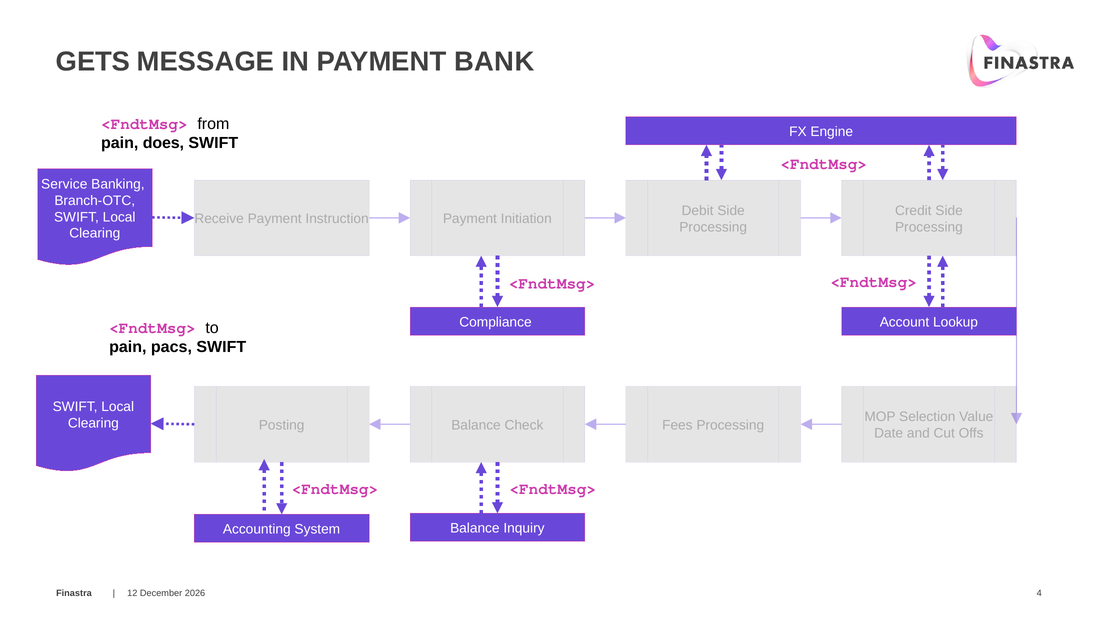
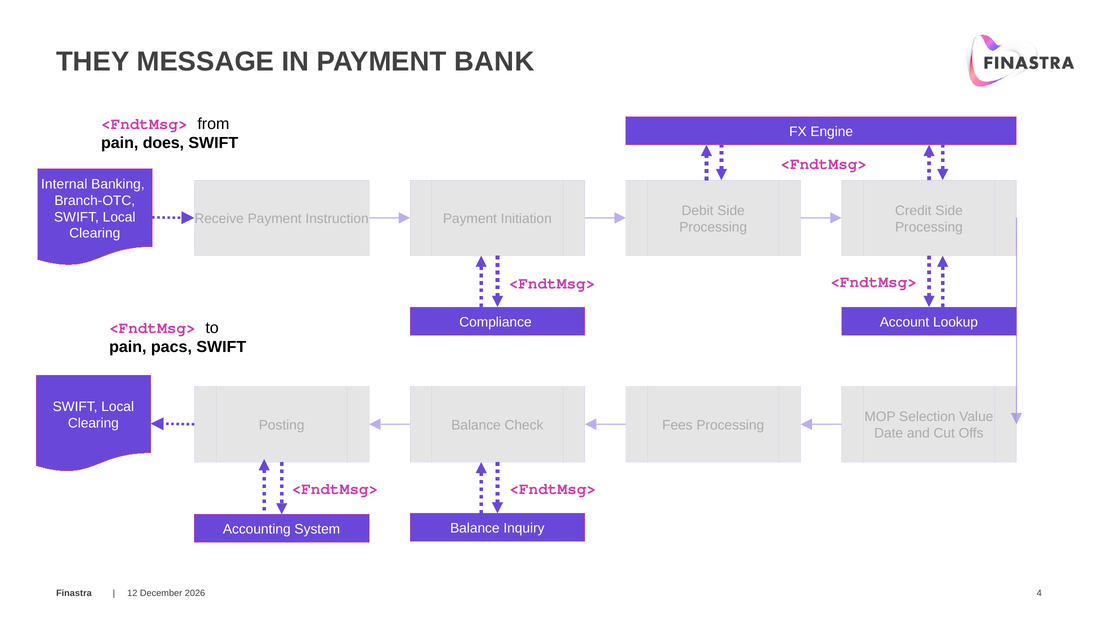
GETS: GETS -> THEY (93, 62)
Service: Service -> Internal (64, 184)
